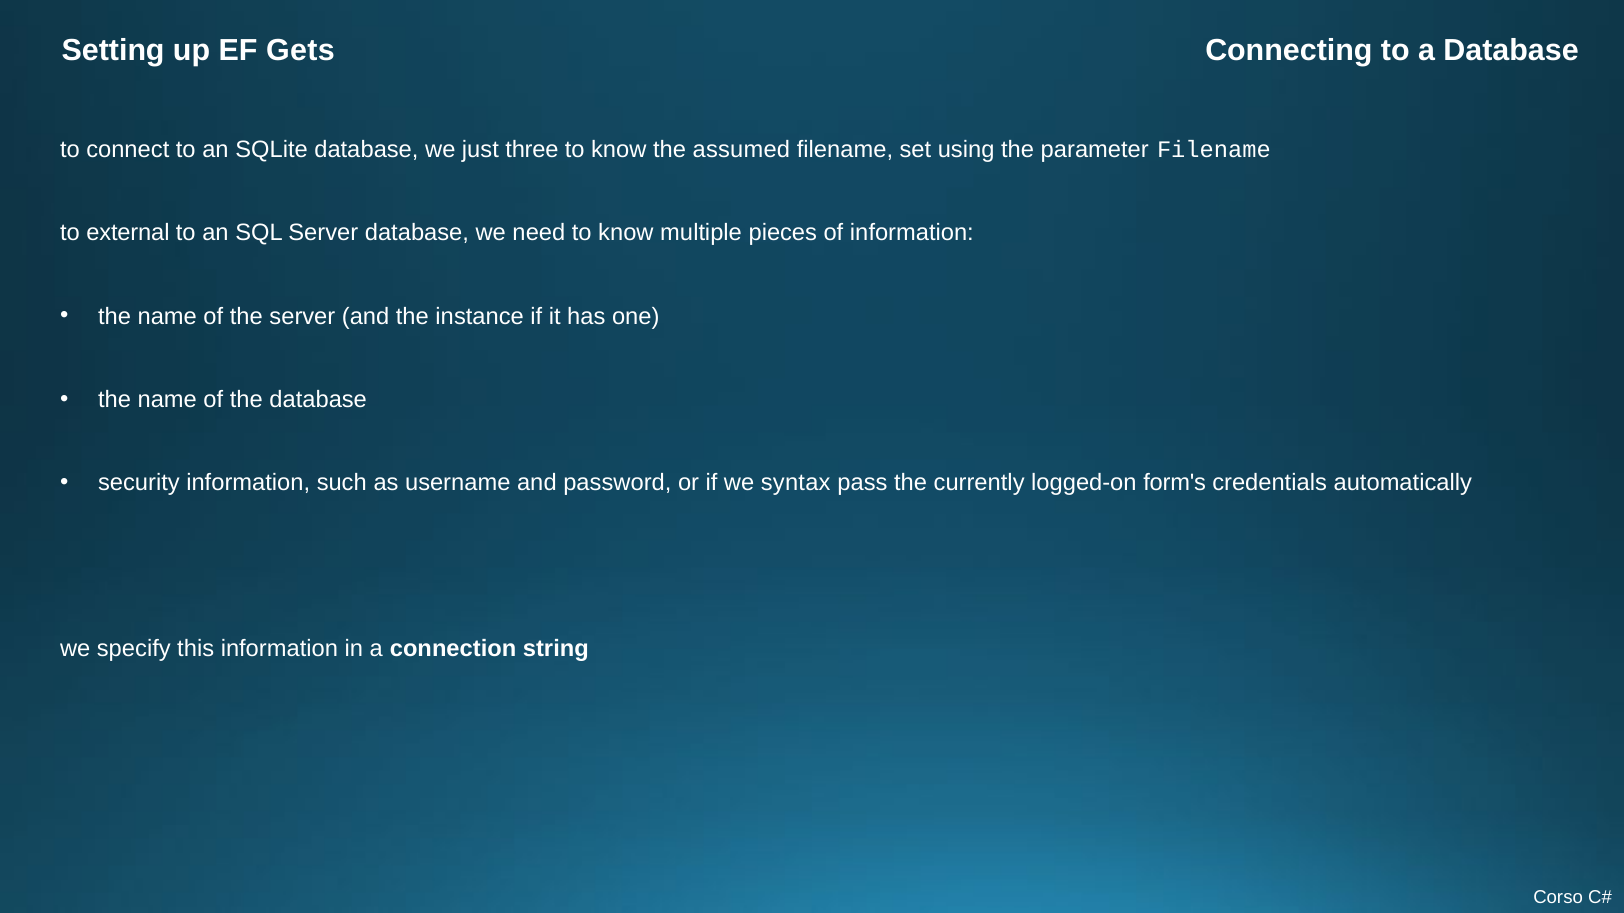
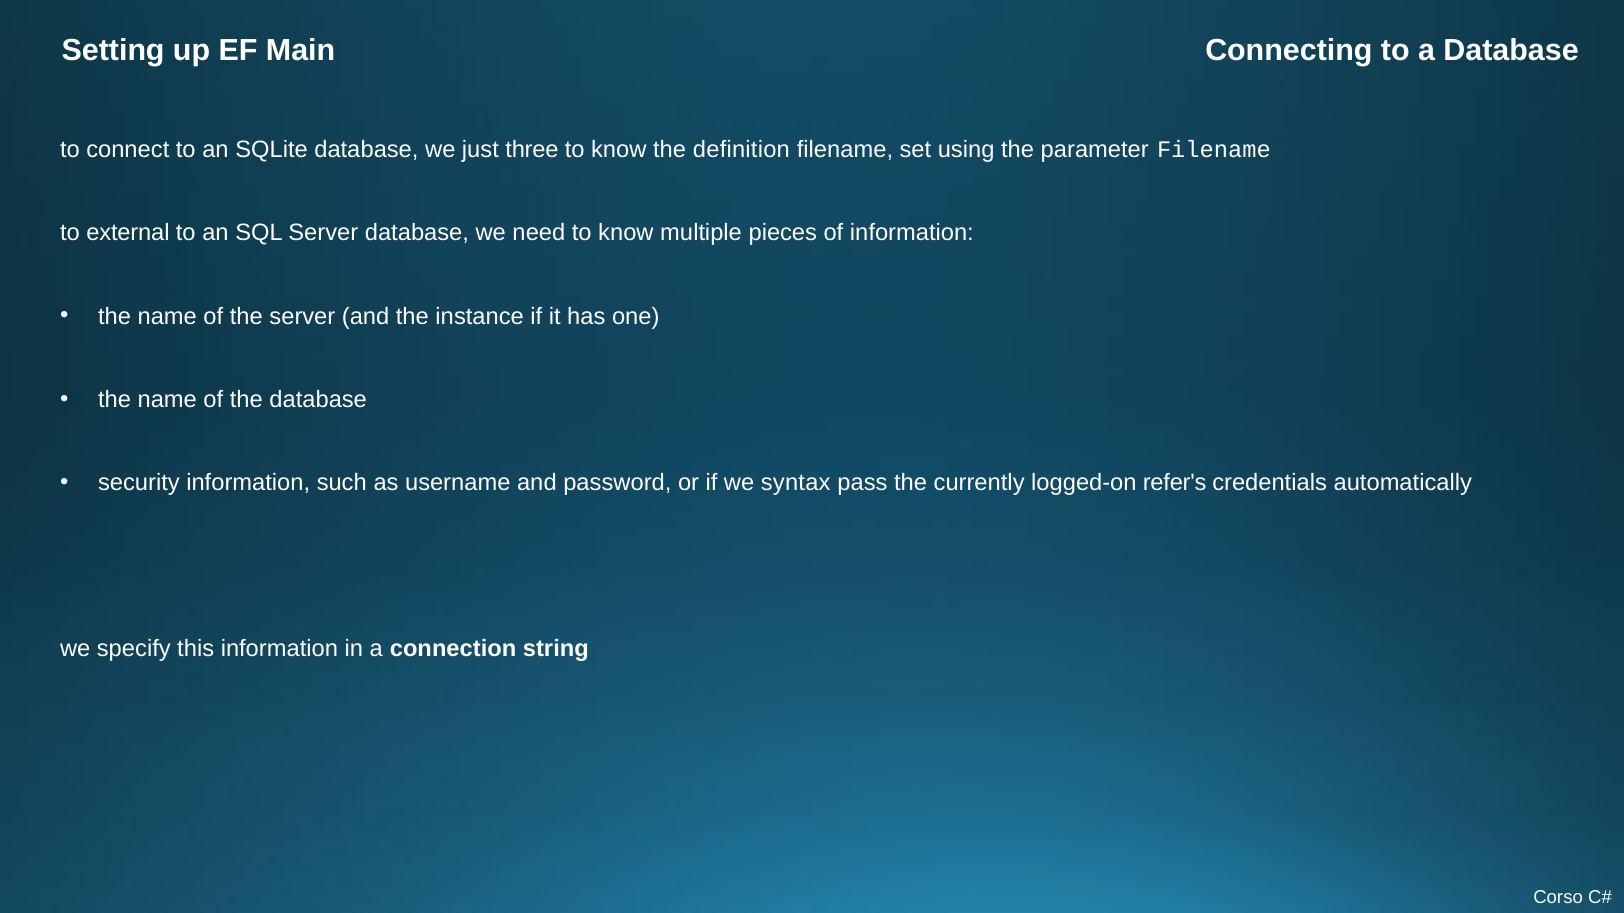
Gets: Gets -> Main (301, 50)
assumed: assumed -> definition (741, 150)
form's: form's -> refer's (1175, 483)
